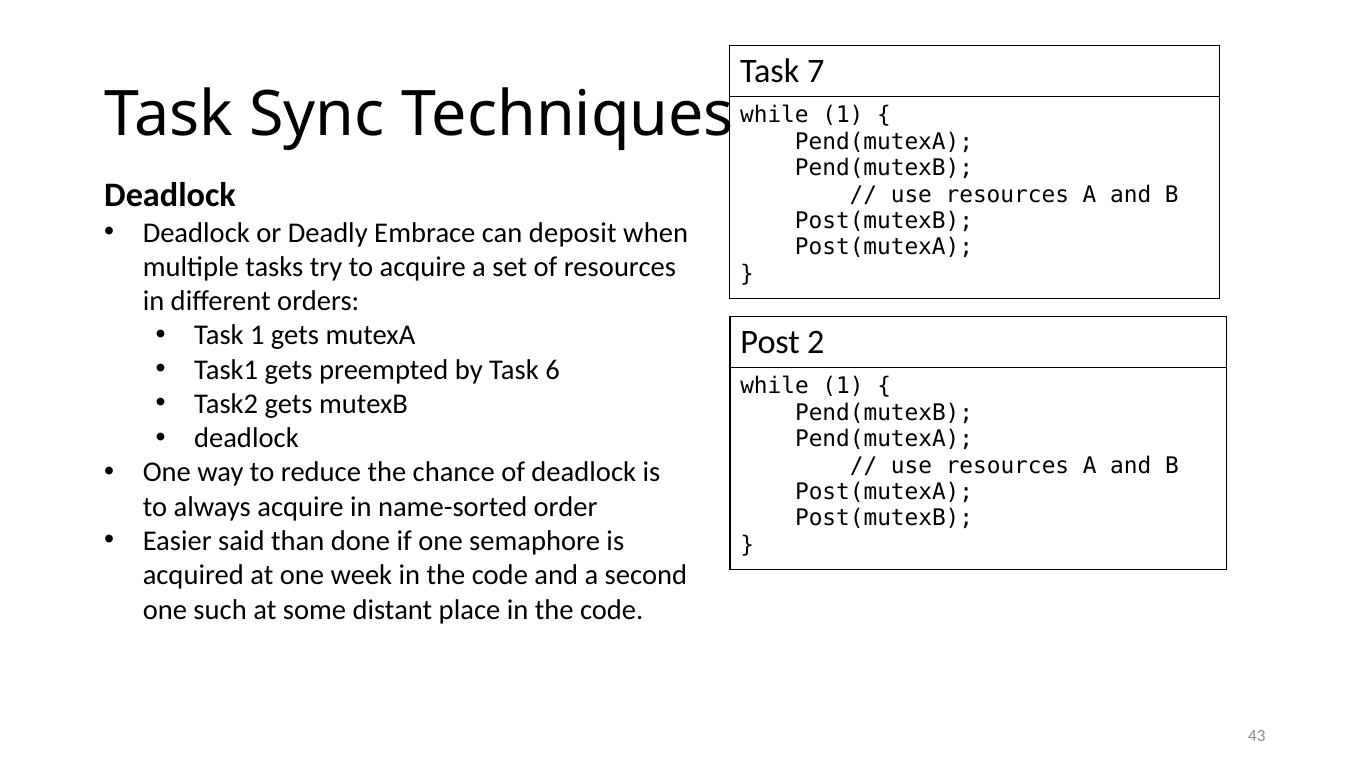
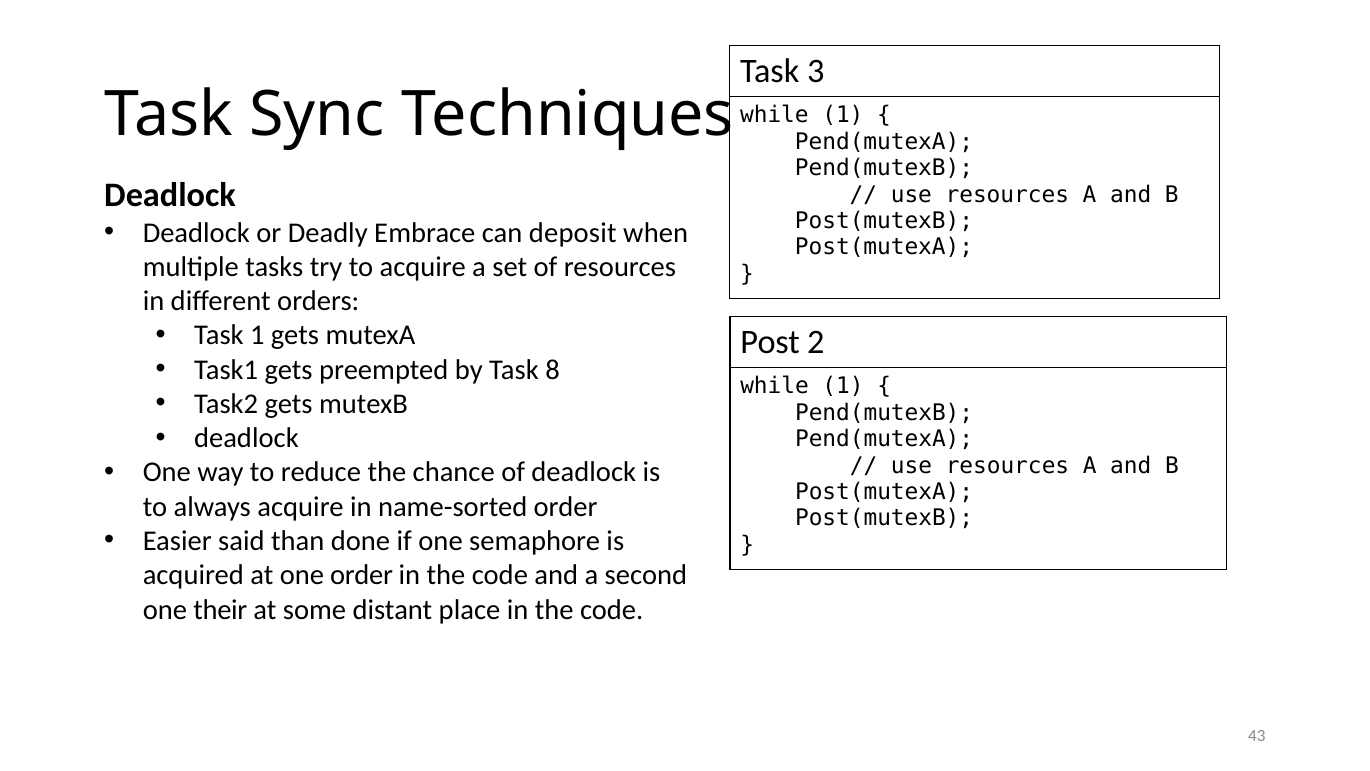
7: 7 -> 3 (816, 72)
6: 6 -> 8 (553, 370)
one week: week -> order (361, 575)
such: such -> their (220, 609)
